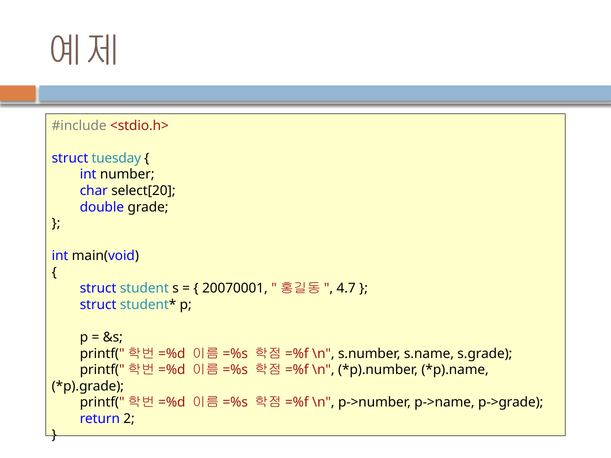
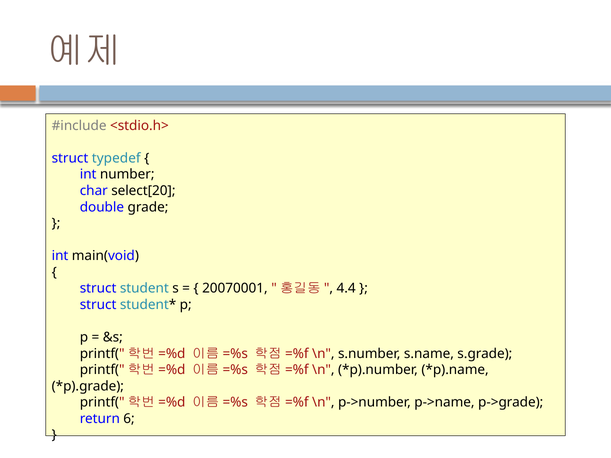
tuesday: tuesday -> typedef (116, 158)
4.7: 4.7 -> 4.4 (346, 289)
2: 2 -> 6 (129, 419)
